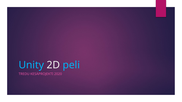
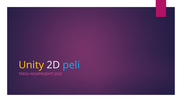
Unity colour: light blue -> yellow (31, 65)
